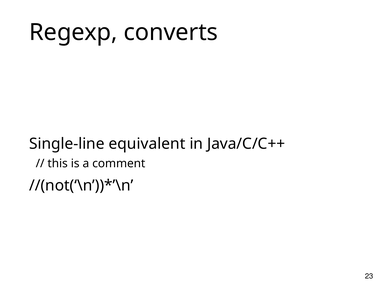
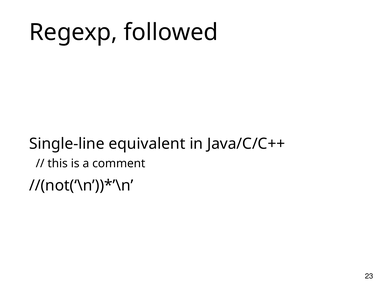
converts: converts -> followed (171, 32)
